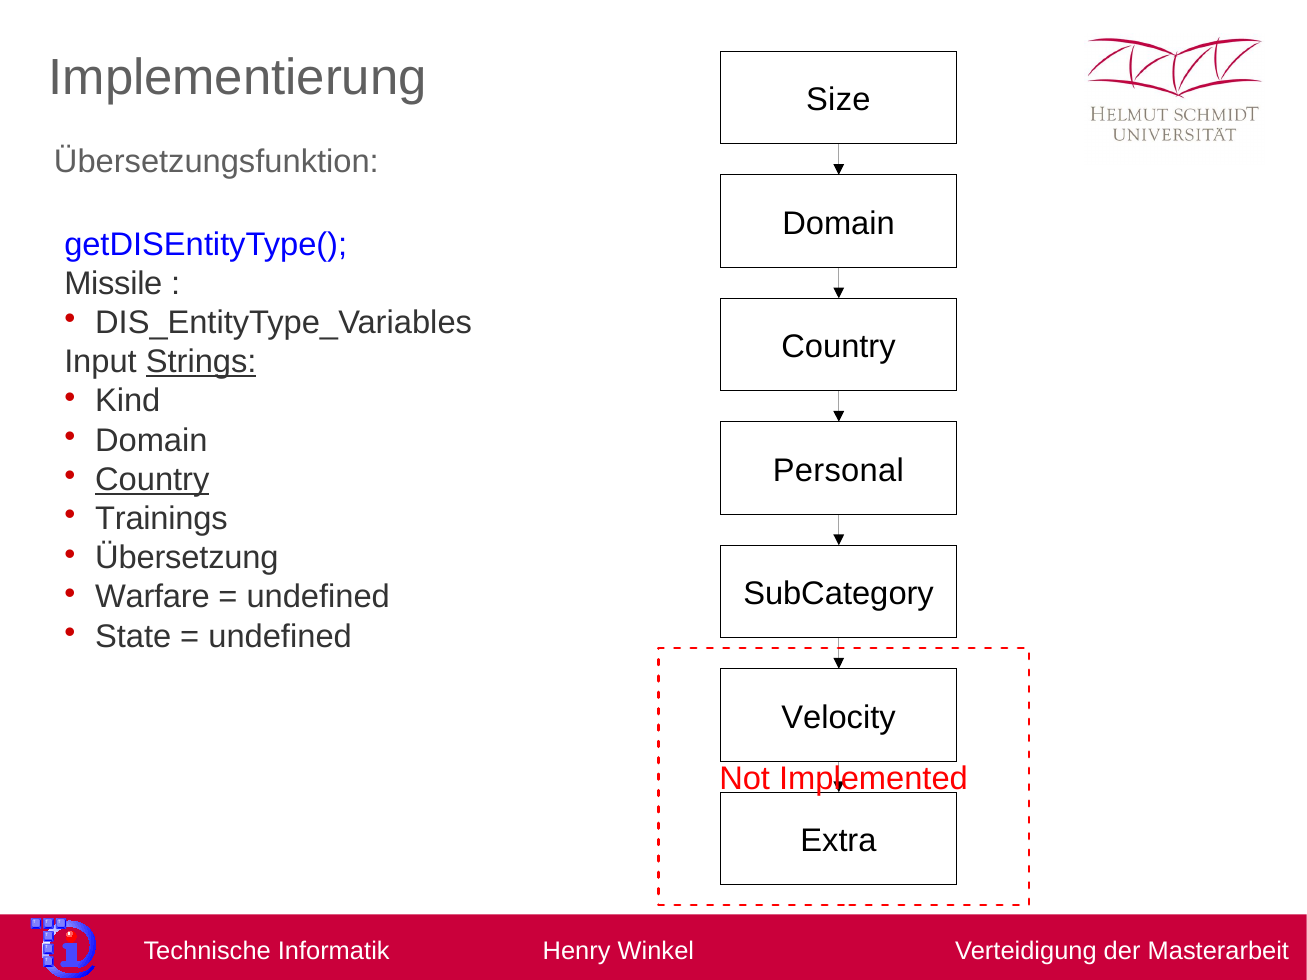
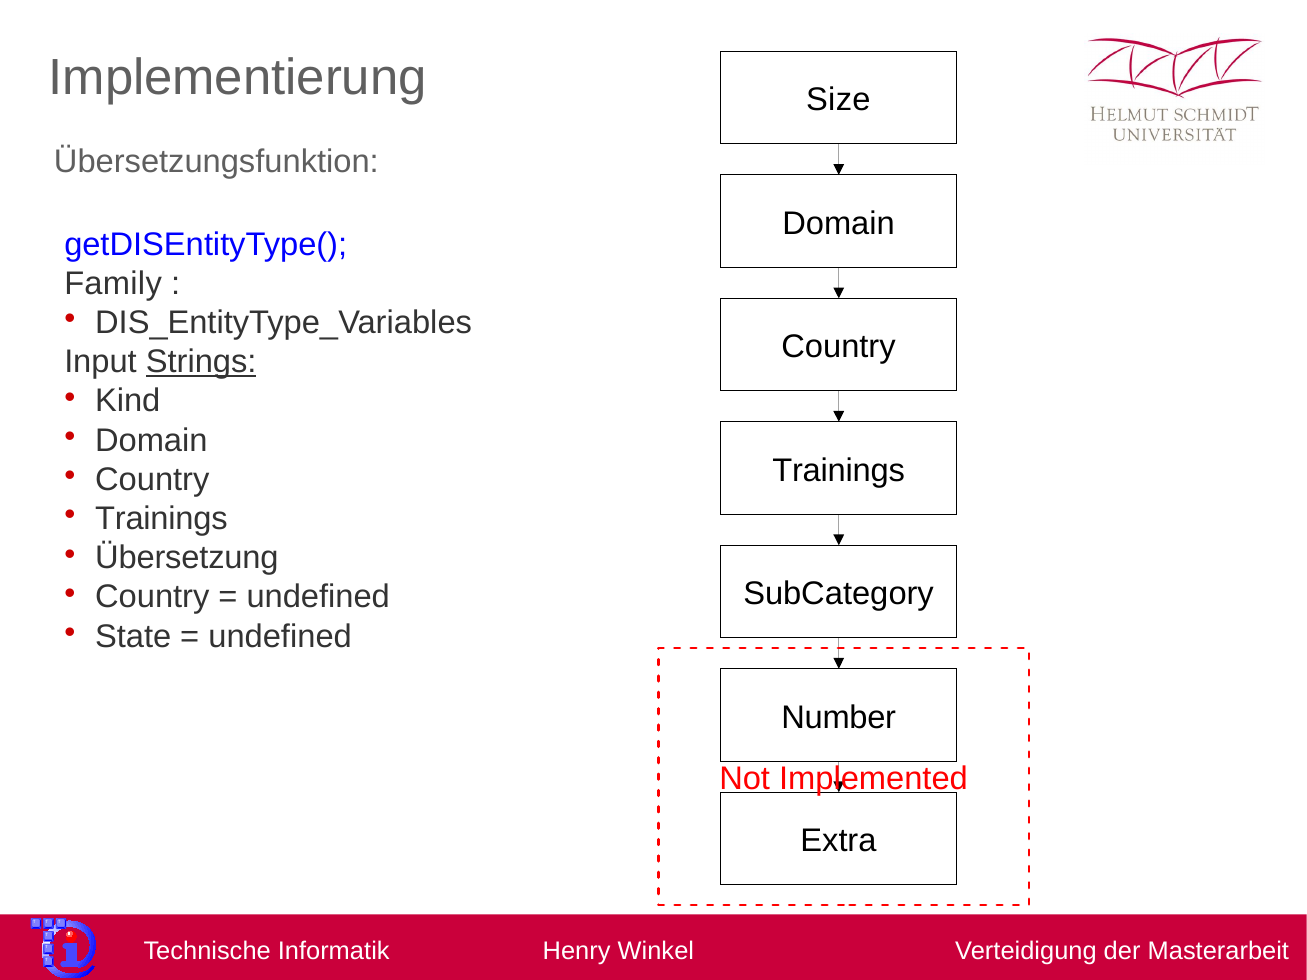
Missile: Missile -> Family (113, 284)
Personal: Personal -> Trainings (839, 470)
Country underline: present -> none (152, 480)
Warfare: Warfare -> Country (152, 597)
Velocity: Velocity -> Number (839, 717)
